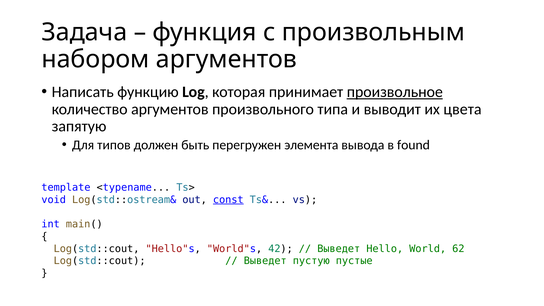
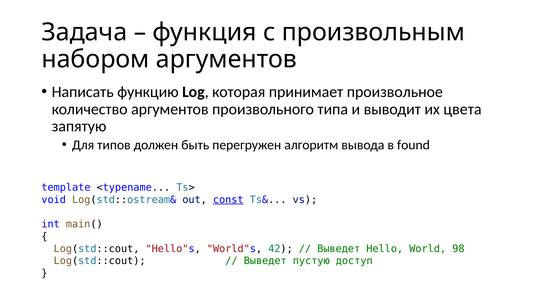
произвольное underline: present -> none (395, 92)
элемента: элемента -> алгоритм (311, 145)
62: 62 -> 98 (458, 249)
пустые: пустые -> доступ (354, 261)
